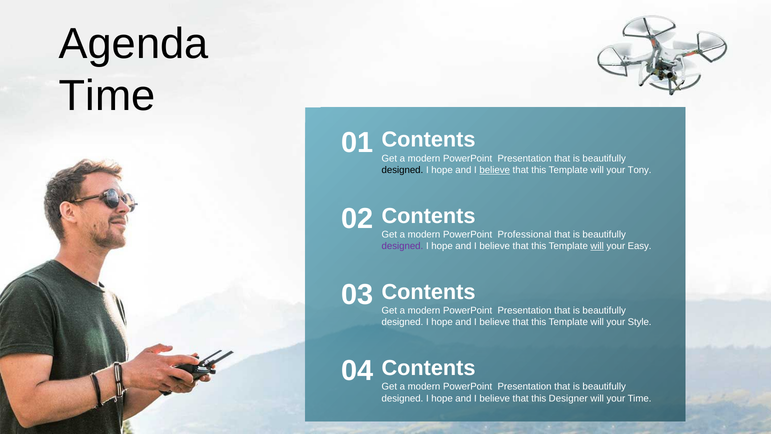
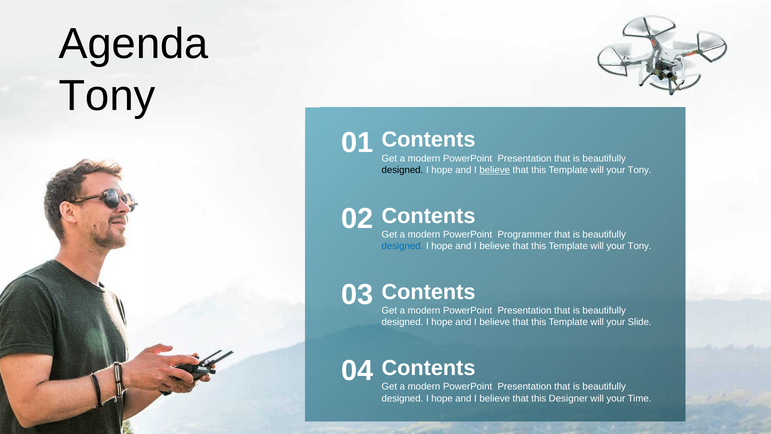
Time: Time -> Tony (107, 96)
Professional: Professional -> Programmer (525, 234)
designed colour: purple -> blue (402, 246)
will underline: present -> none (597, 246)
Easy: Easy -> Tony (640, 246)
Style: Style -> Slide (640, 322)
